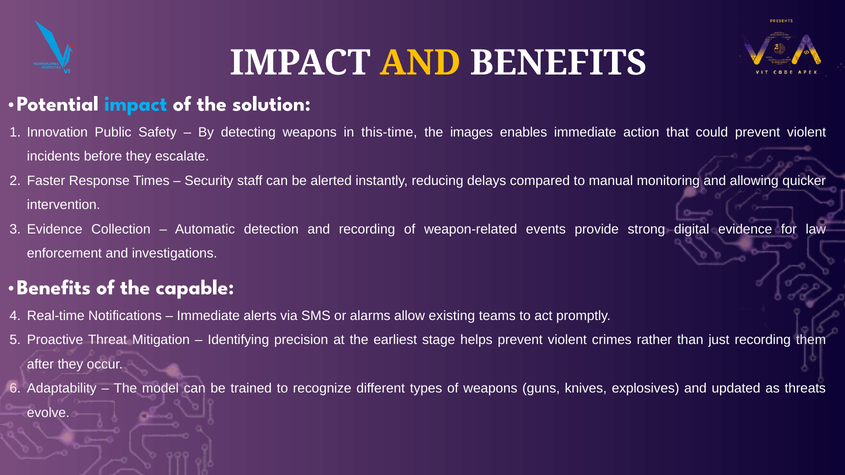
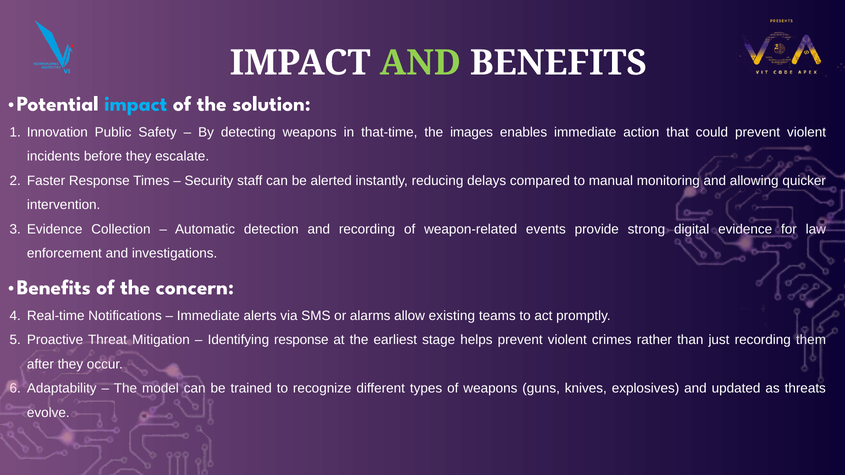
AND colour: yellow -> light green (420, 63)
this-time: this-time -> that-time (389, 132)
capable: capable -> concern (195, 287)
precision: precision -> response (301, 340)
